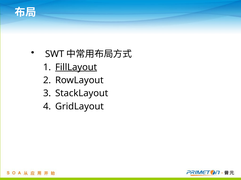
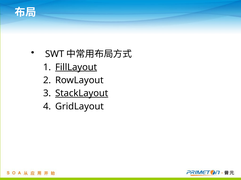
StackLayout underline: none -> present (82, 94)
